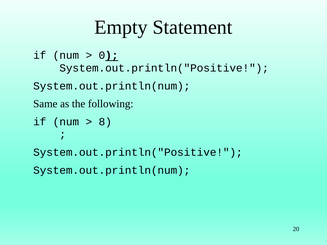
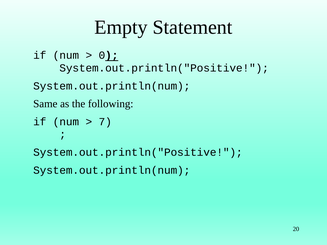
8: 8 -> 7 (105, 122)
